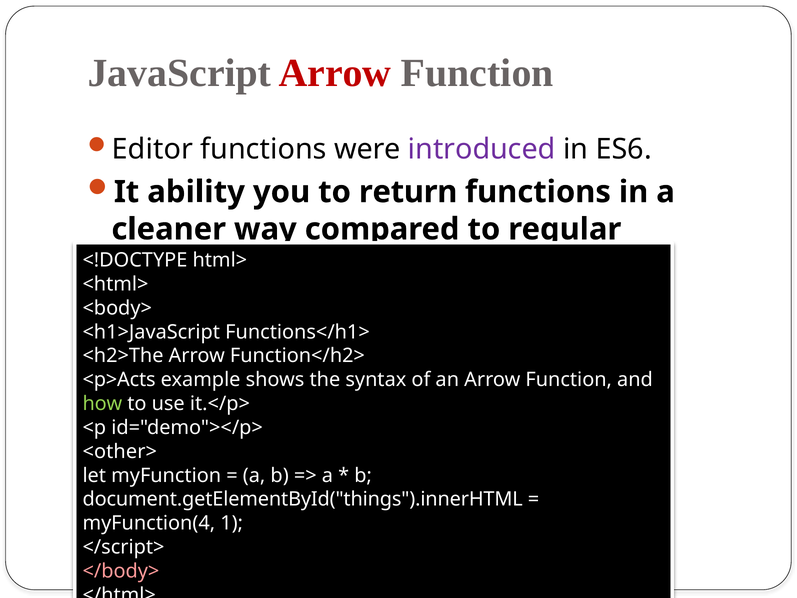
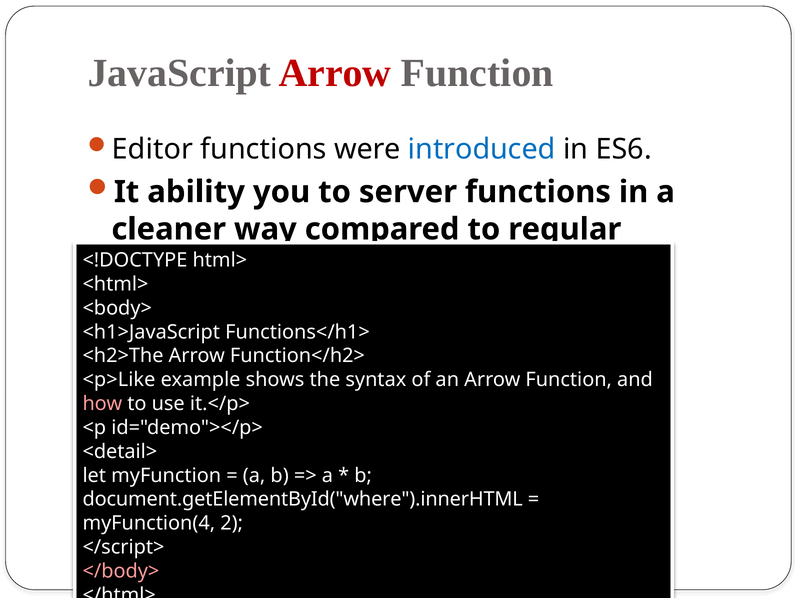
introduced colour: purple -> blue (482, 149)
return: return -> server (408, 192)
<p>Acts: <p>Acts -> <p>Like (119, 380)
how colour: light green -> pink (102, 404)
<other>: <other> -> <detail> (120, 451)
document.getElementById("things").innerHTML: document.getElementById("things").innerHTML -> document.getElementById("where").innerHTML (303, 499)
1: 1 -> 2 (232, 523)
